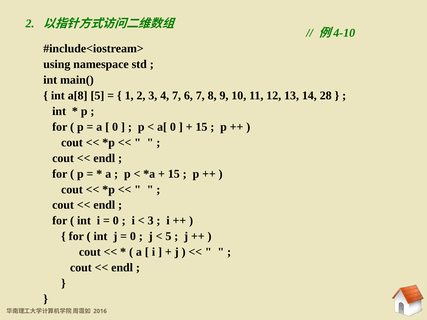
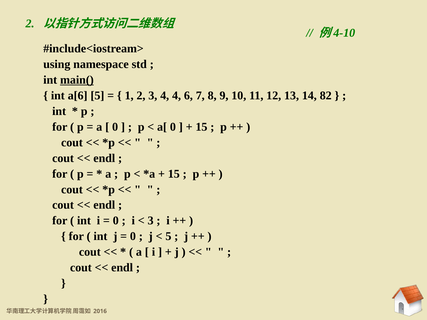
main( underline: none -> present (77, 80)
a[8: a[8 -> a[6 (78, 96)
4 7: 7 -> 4 (177, 96)
28: 28 -> 82 (326, 96)
